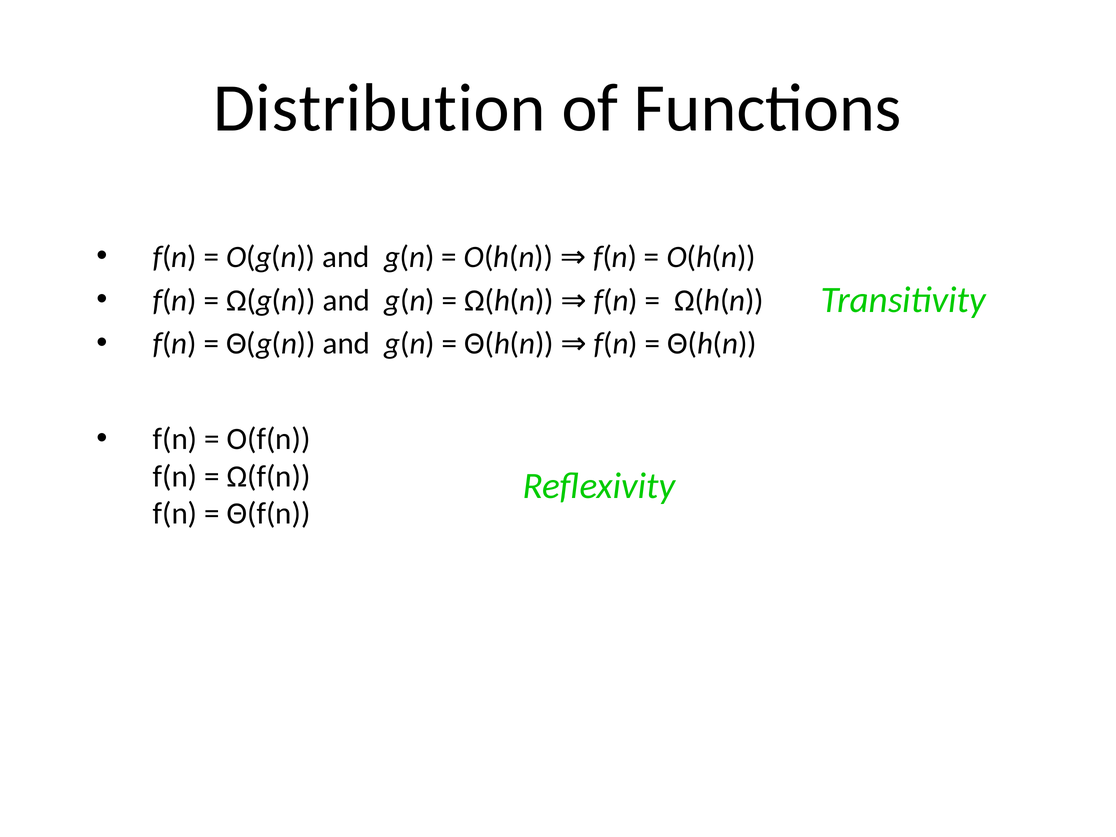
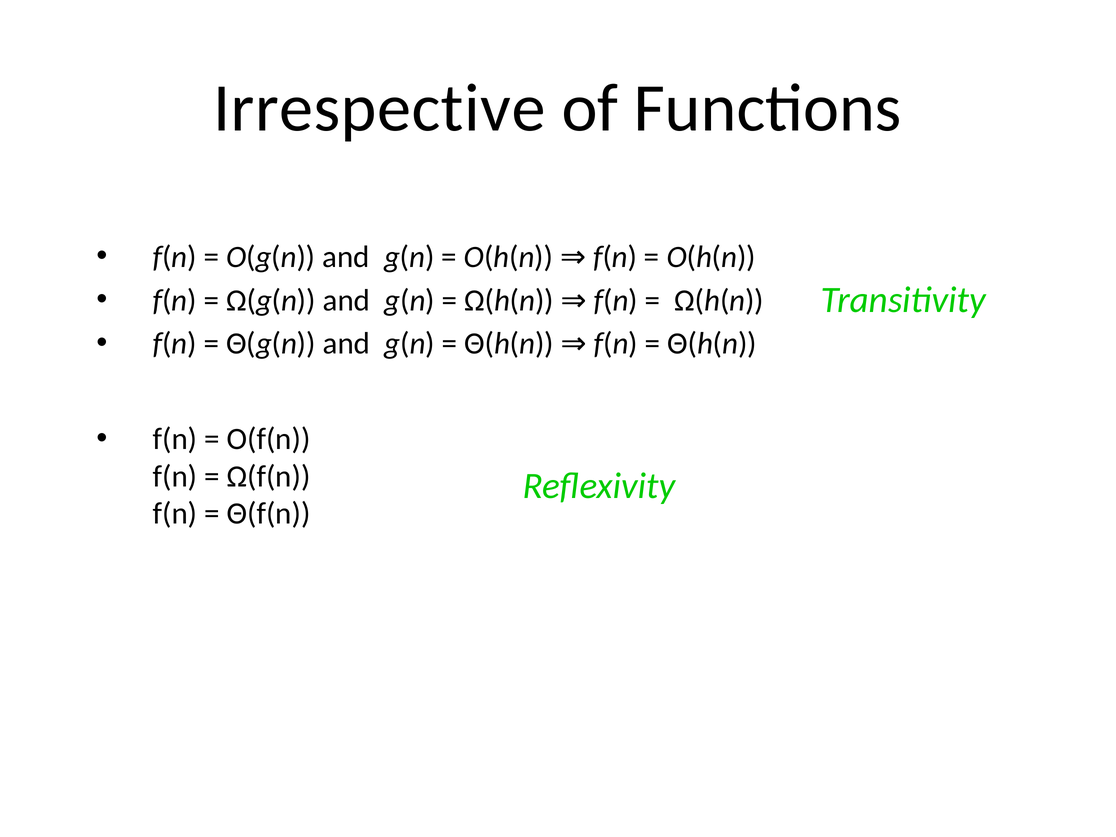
Distribution: Distribution -> Irrespective (379, 108)
